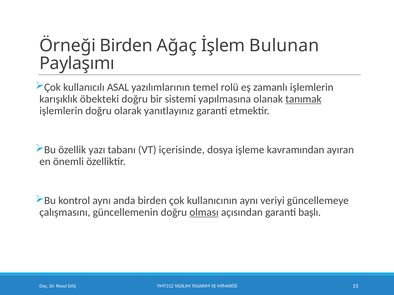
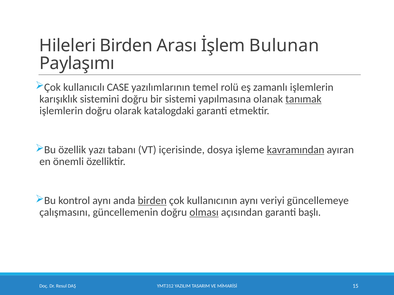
Örneği: Örneği -> Hileleri (68, 46)
Ağaç: Ağaç -> Arası (177, 46)
ASAL: ASAL -> CASE (118, 87)
öbekteki: öbekteki -> sistemini (100, 99)
yanıtlayınız: yanıtlayınız -> katalogdaki (169, 111)
kavramından underline: none -> present (296, 150)
birden underline: none -> present (152, 201)
